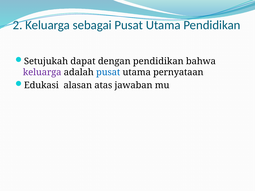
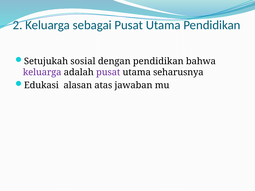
dapat: dapat -> sosial (83, 61)
pusat colour: blue -> purple (108, 72)
pernyataan: pernyataan -> seharusnya (178, 72)
